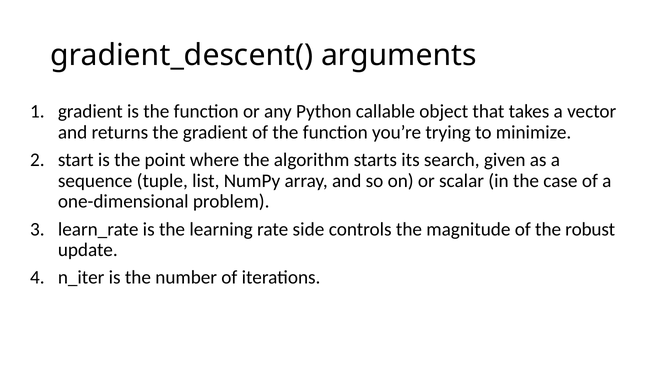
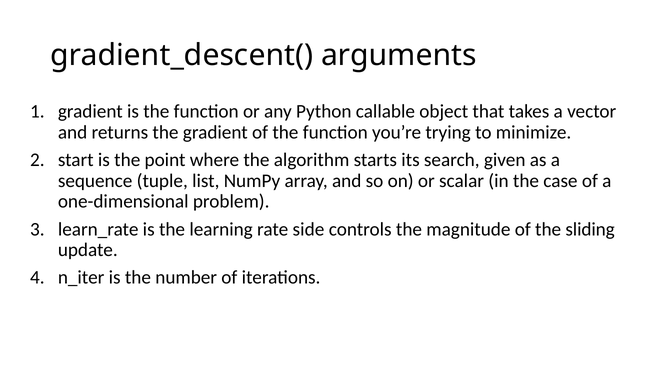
robust: robust -> sliding (590, 229)
